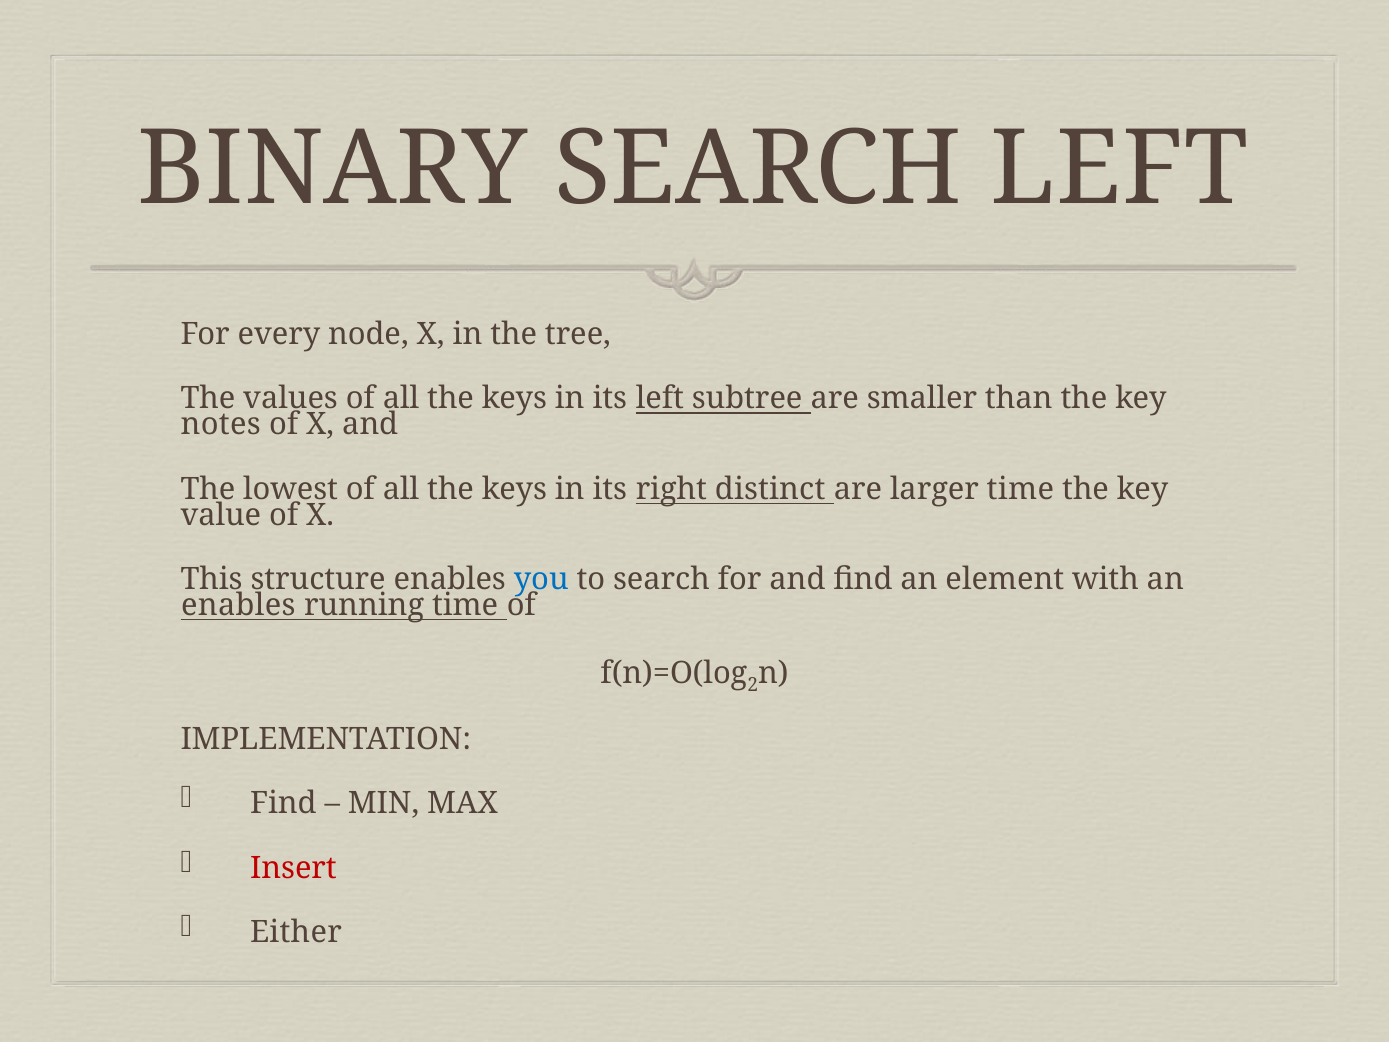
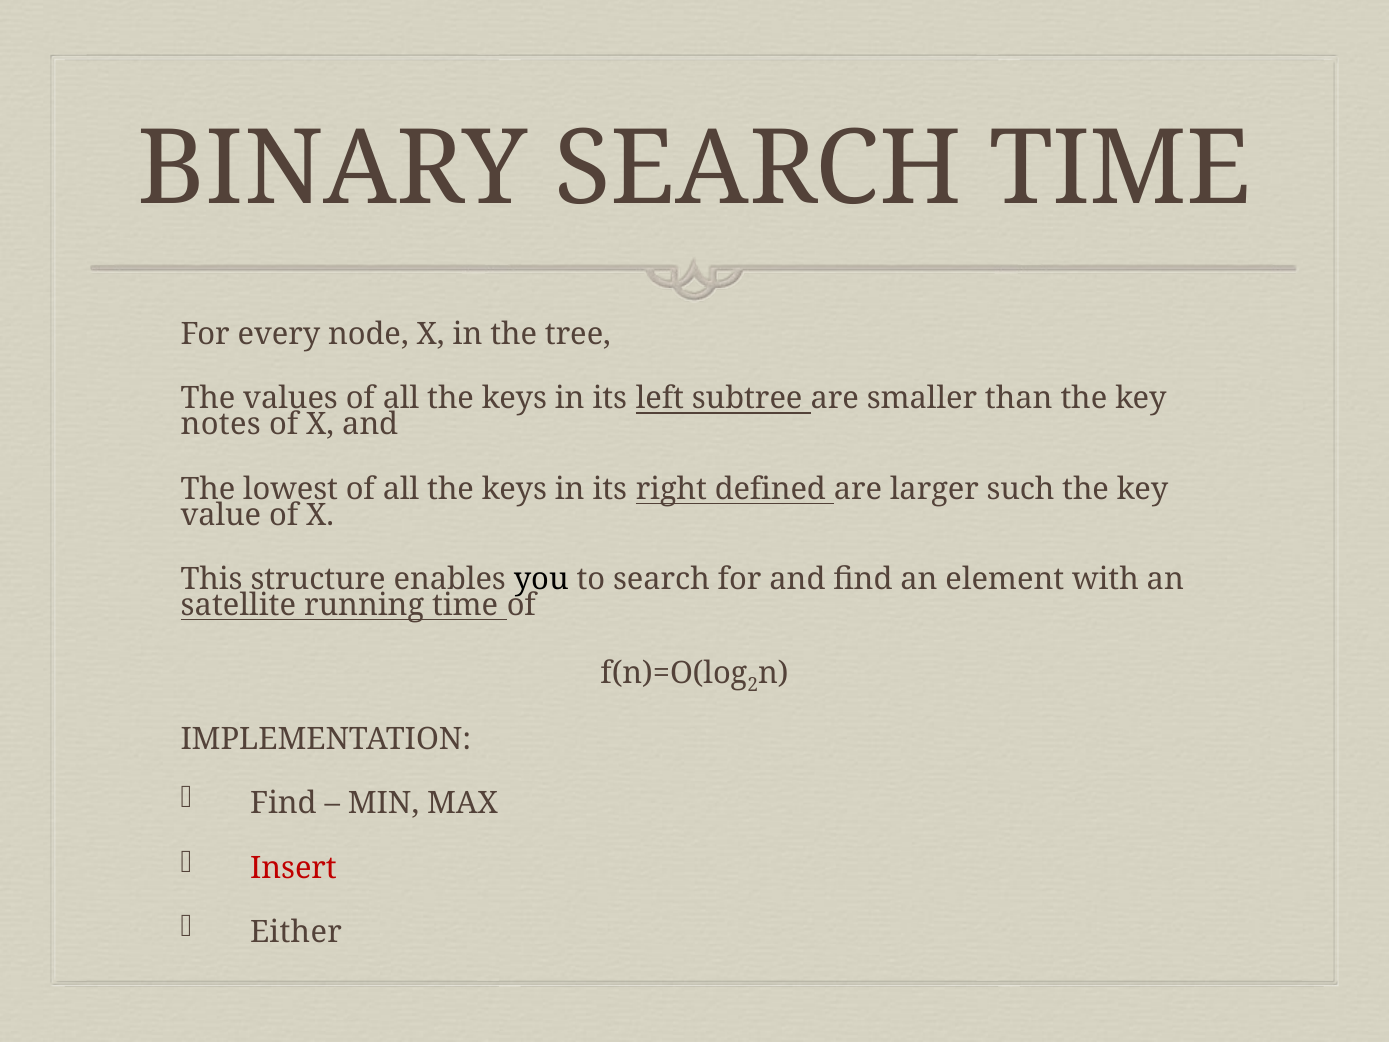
SEARCH LEFT: LEFT -> TIME (1120, 169)
distinct: distinct -> defined (770, 489)
larger time: time -> such (1021, 489)
you colour: blue -> black (541, 580)
enables: enables -> satellite (238, 605)
